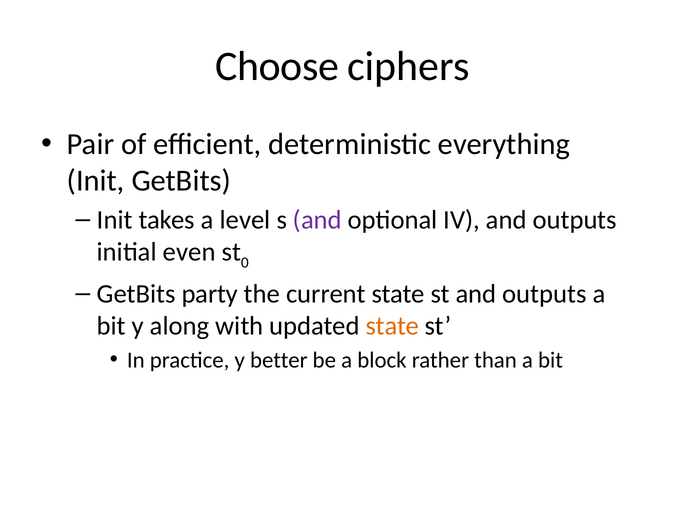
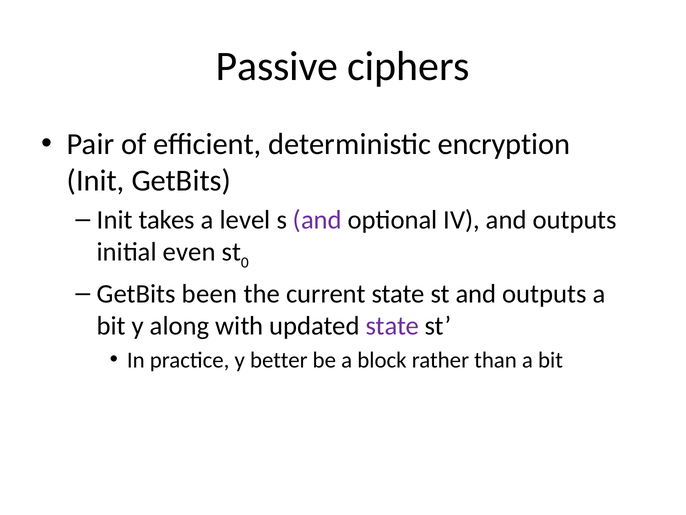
Choose: Choose -> Passive (277, 66)
everything: everything -> encryption (504, 144)
party: party -> been (210, 294)
state colour: orange -> purple (392, 326)
